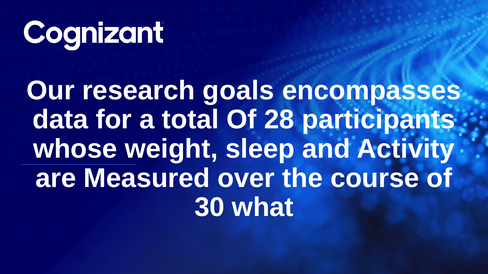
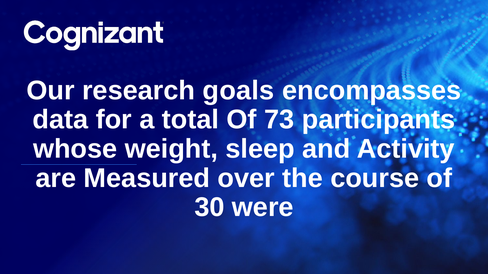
28: 28 -> 73 (279, 120)
what: what -> were (263, 208)
